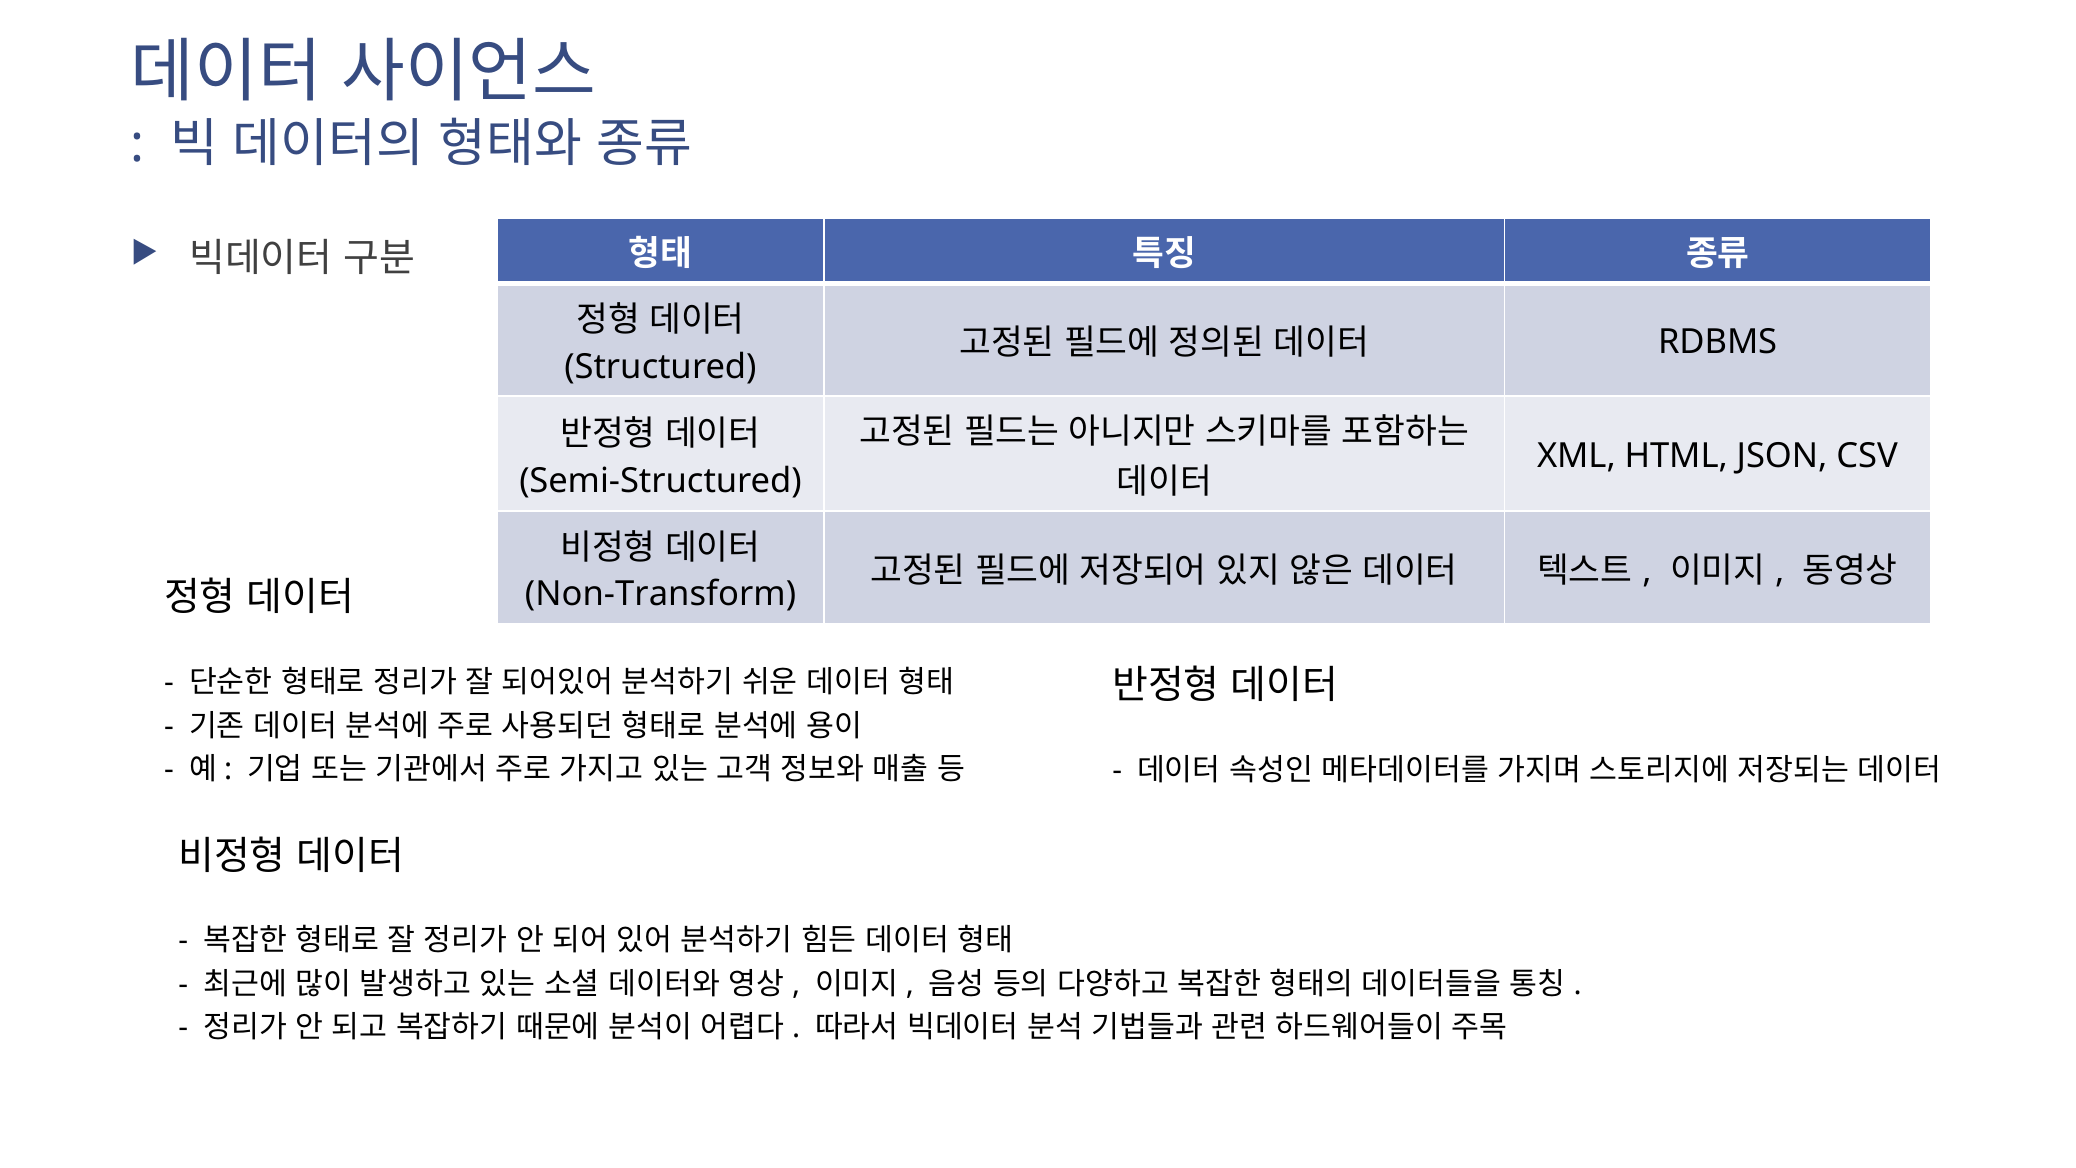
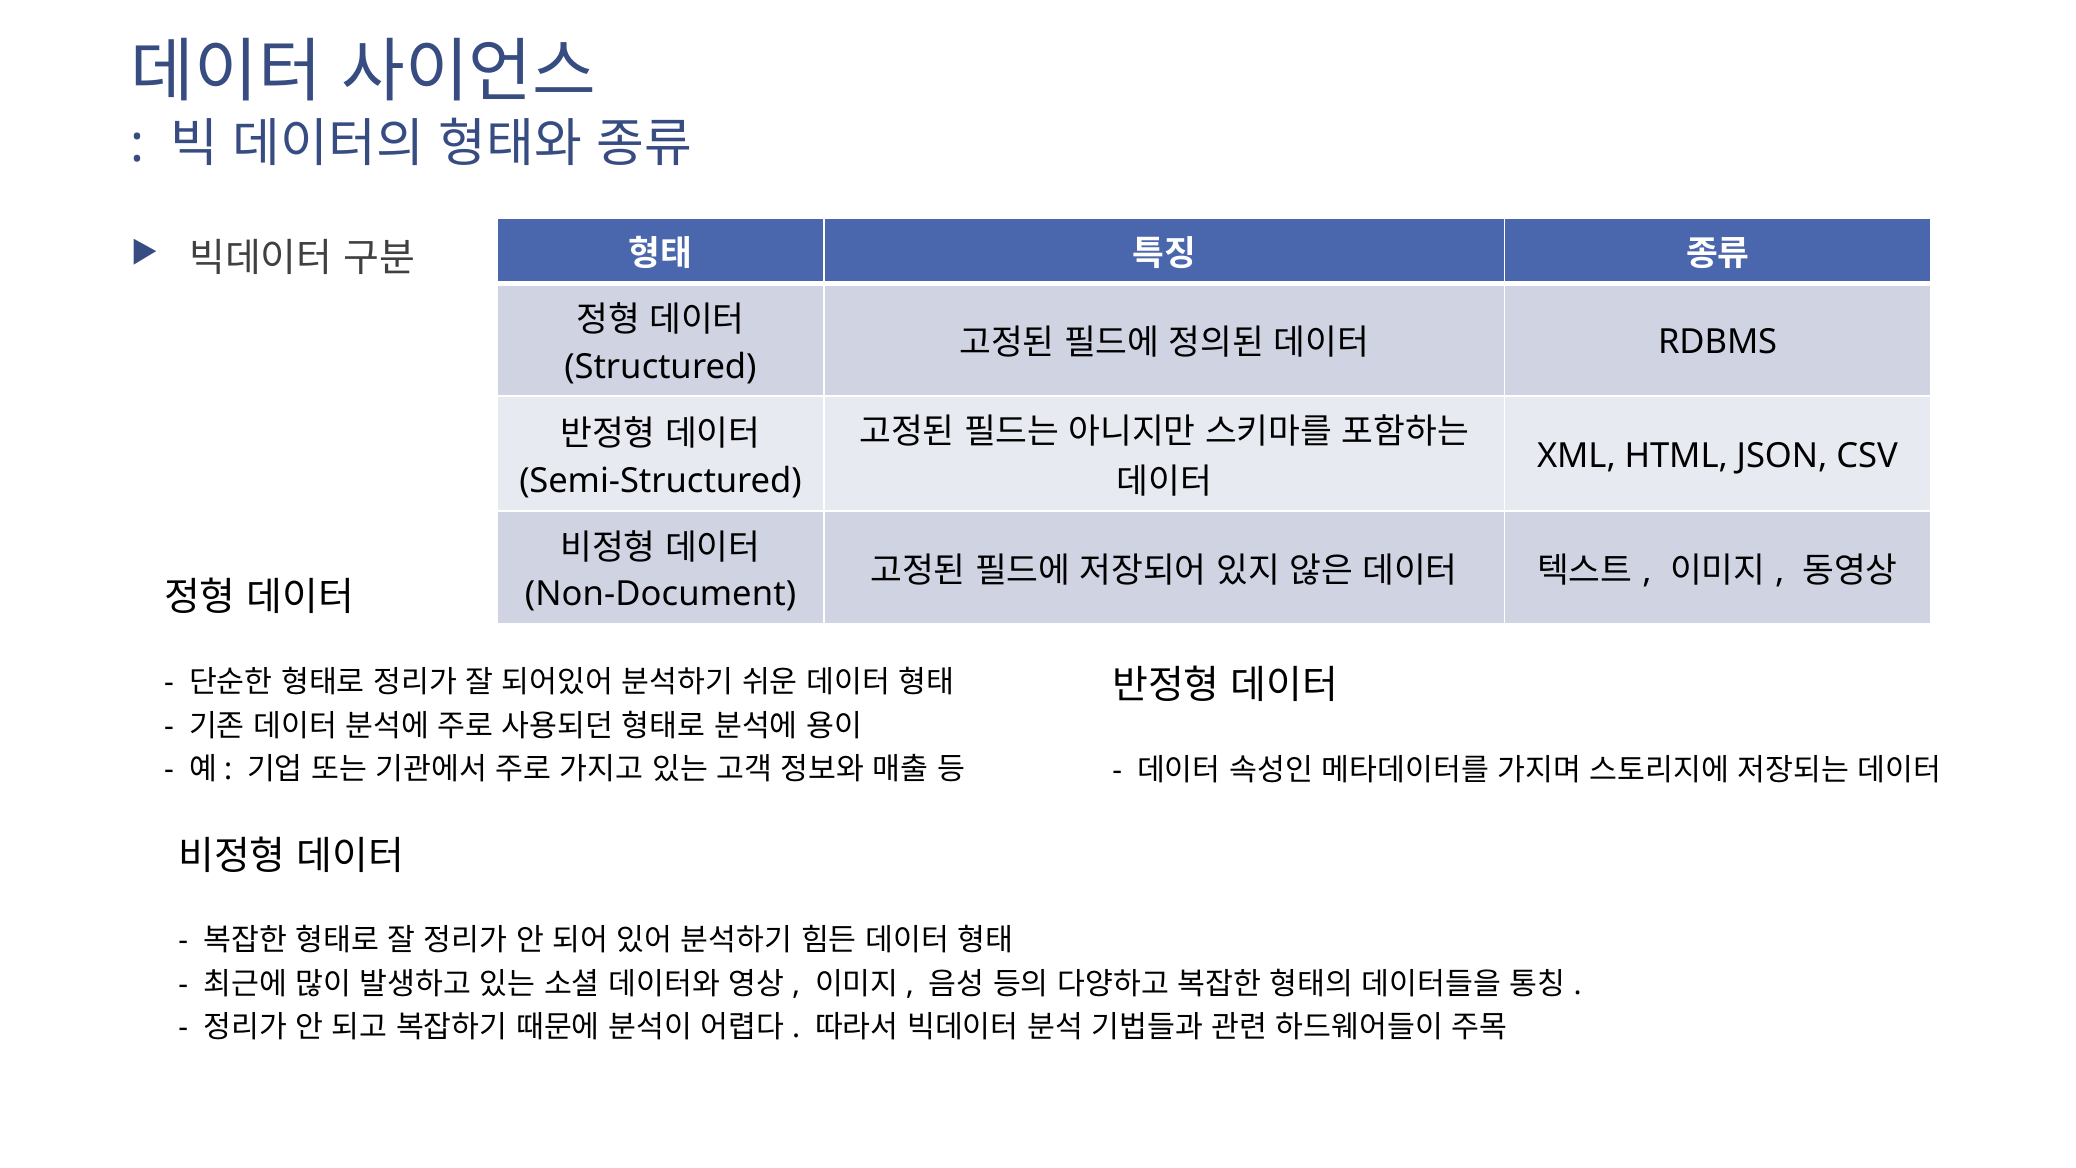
Non-Transform: Non-Transform -> Non-Document (661, 594)
